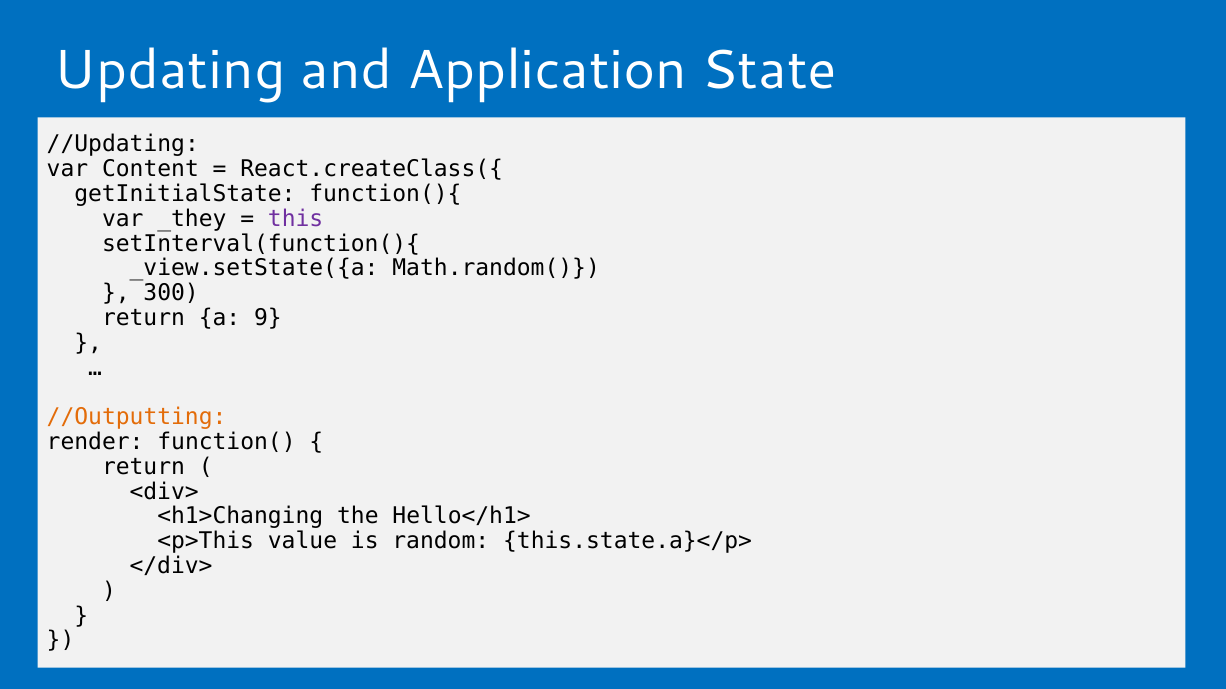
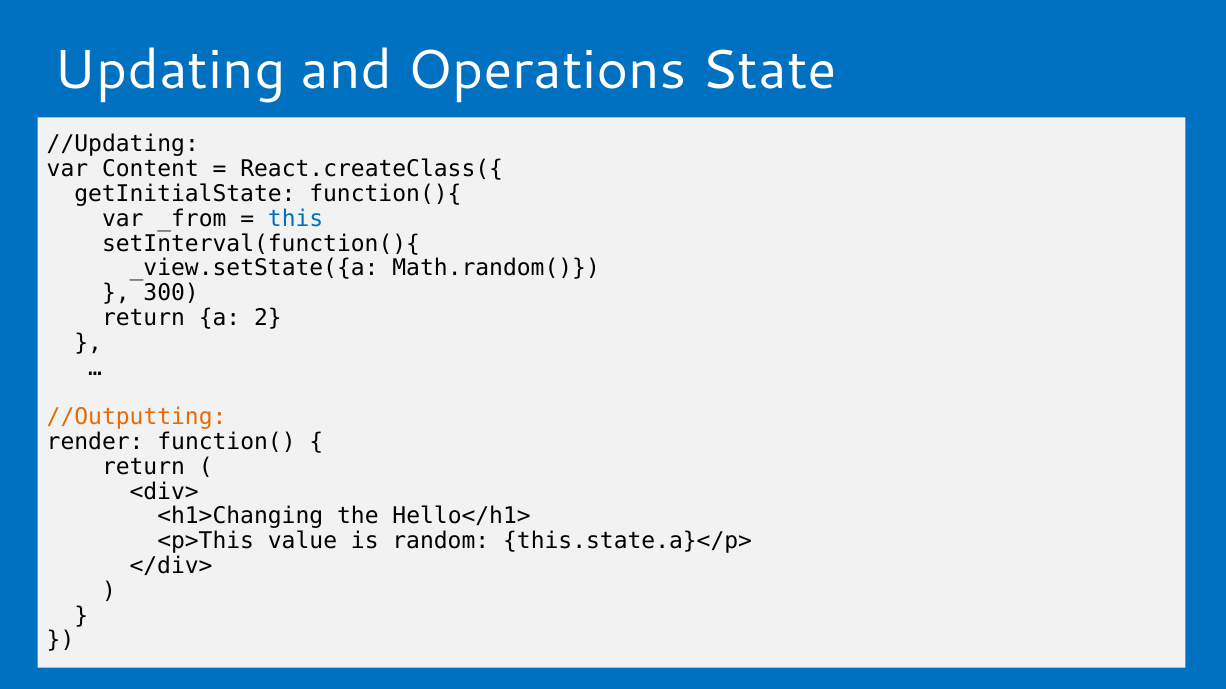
Application: Application -> Operations (547, 71)
_they: _they -> _from (192, 219)
this colour: purple -> blue (296, 219)
9: 9 -> 2 (268, 318)
